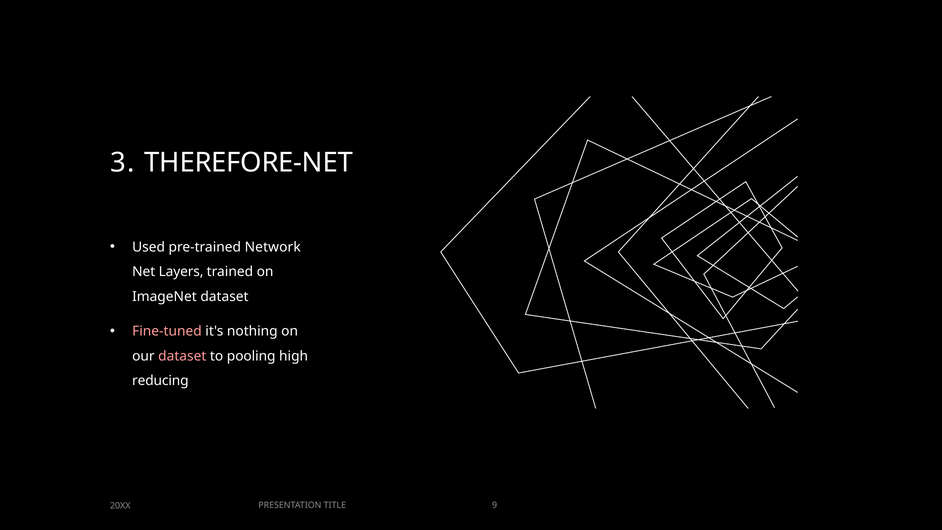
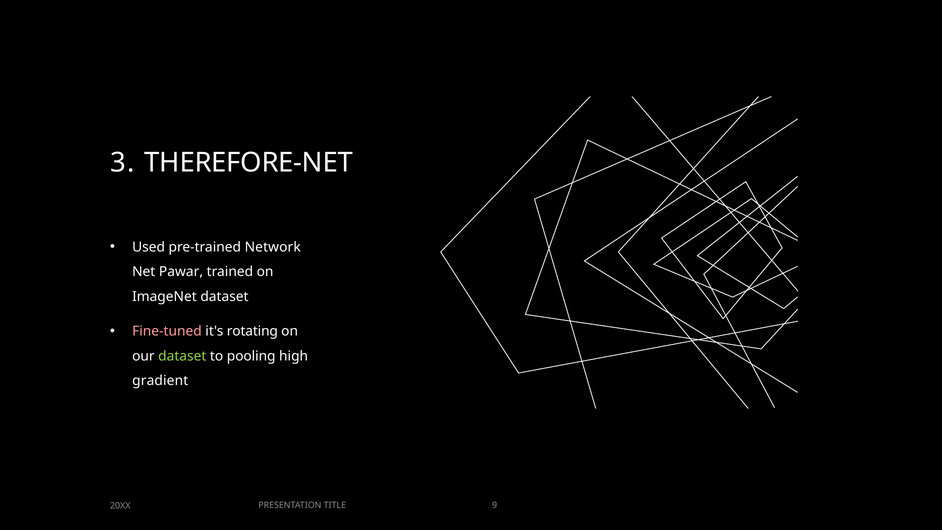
Layers: Layers -> Pawar (181, 272)
nothing: nothing -> rotating (252, 331)
dataset colour: pink -> light green (182, 356)
reducing: reducing -> gradient (160, 381)
